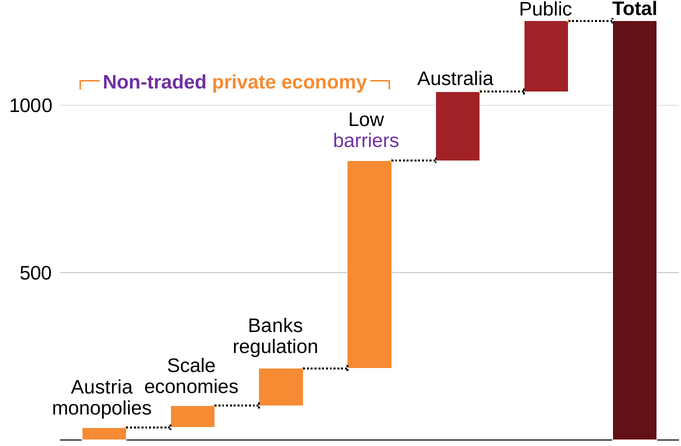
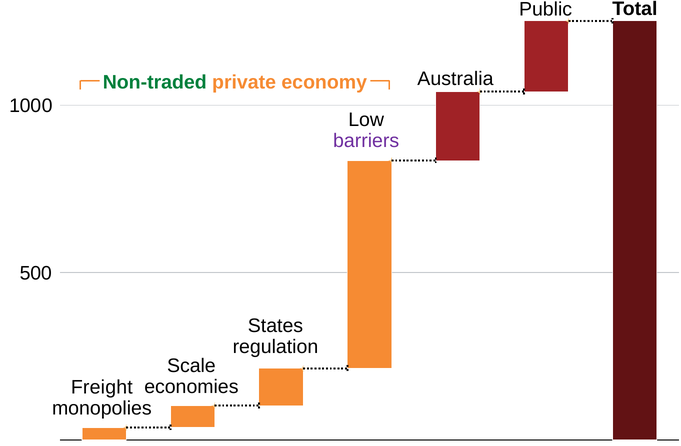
Non-traded colour: purple -> green (155, 82)
Banks: Banks -> States (275, 325)
Austria: Austria -> Freight (102, 387)
